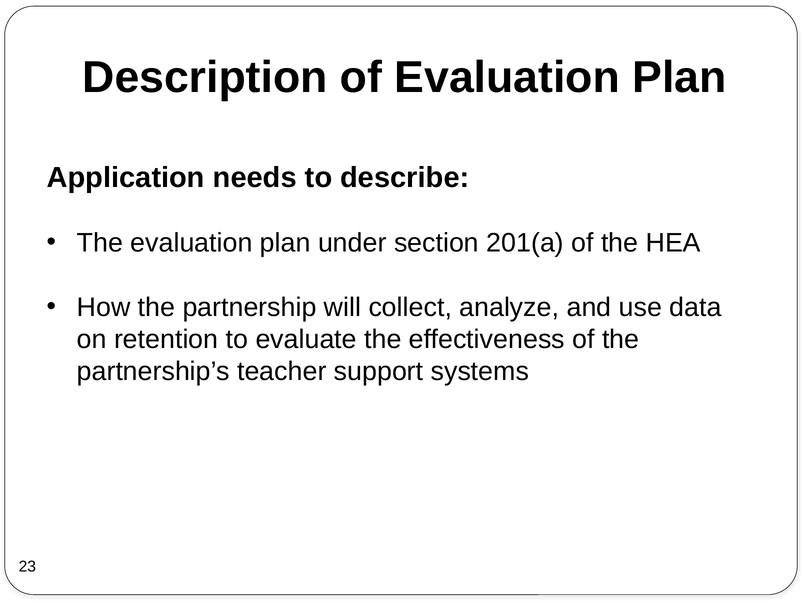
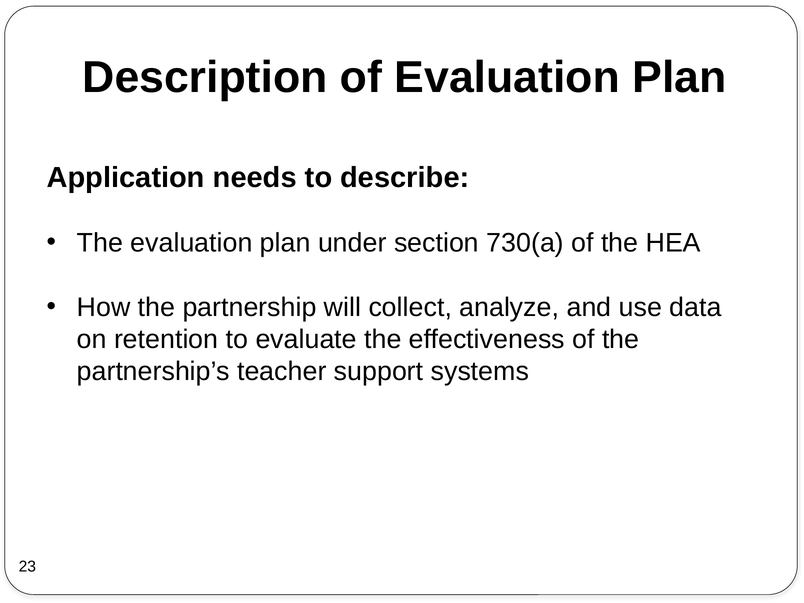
201(a: 201(a -> 730(a (525, 243)
